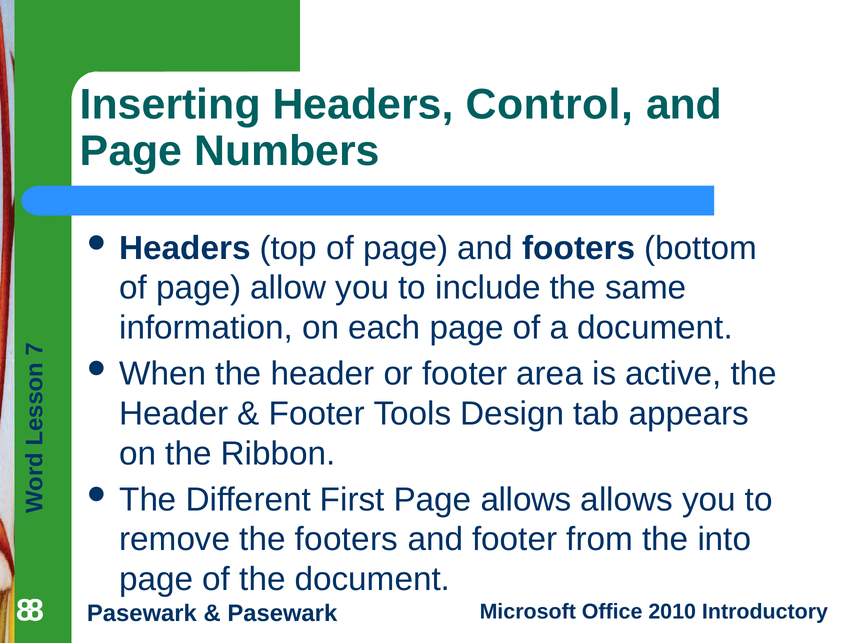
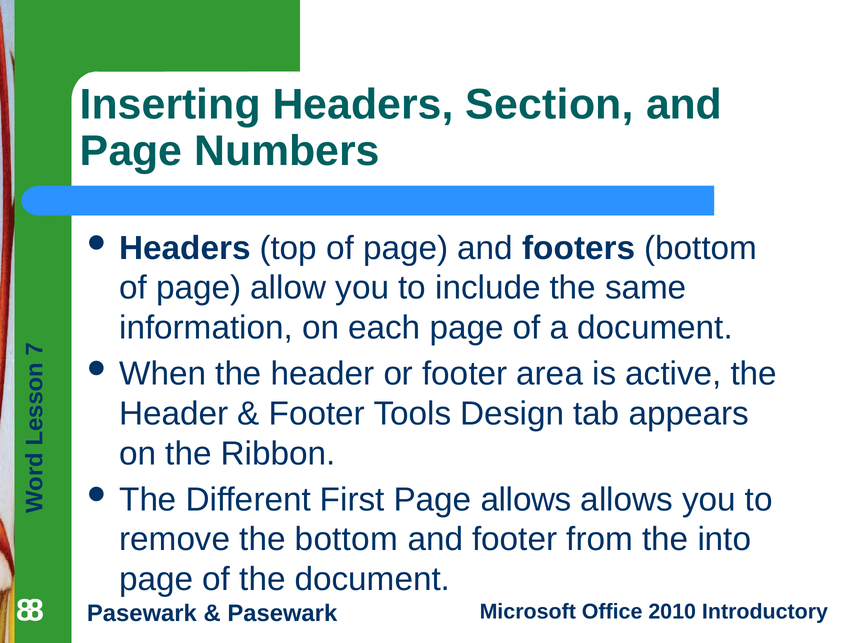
Control: Control -> Section (549, 105)
the footers: footers -> bottom (346, 539)
